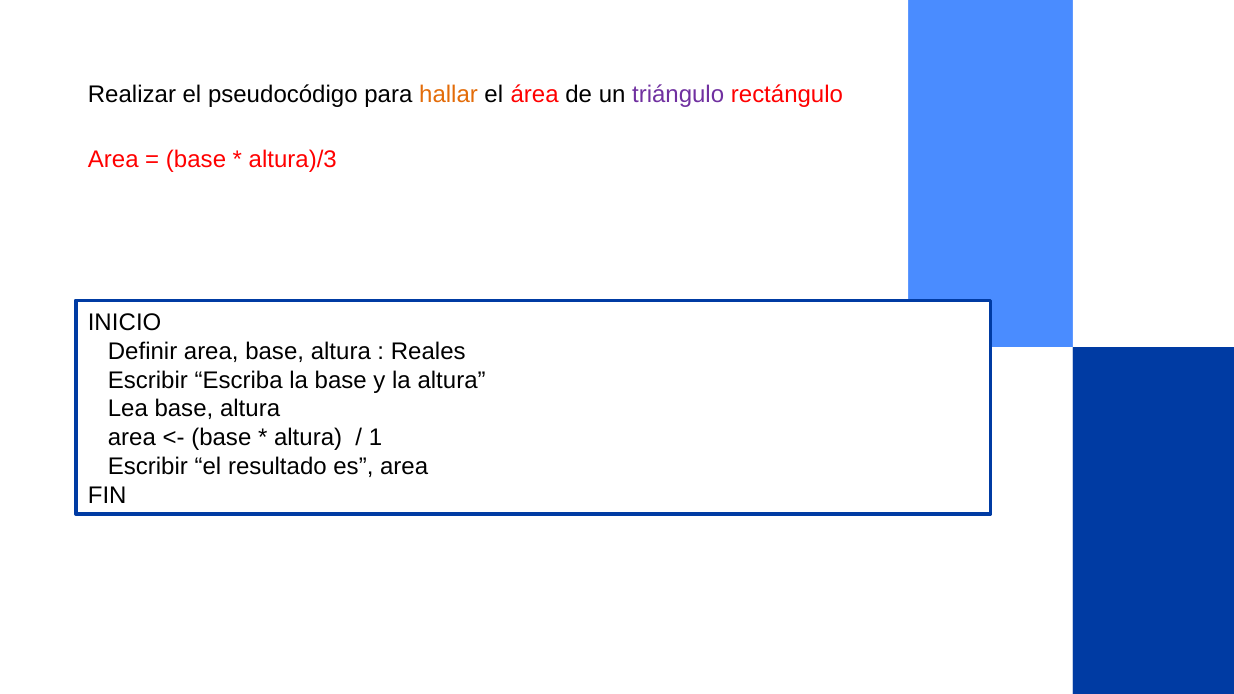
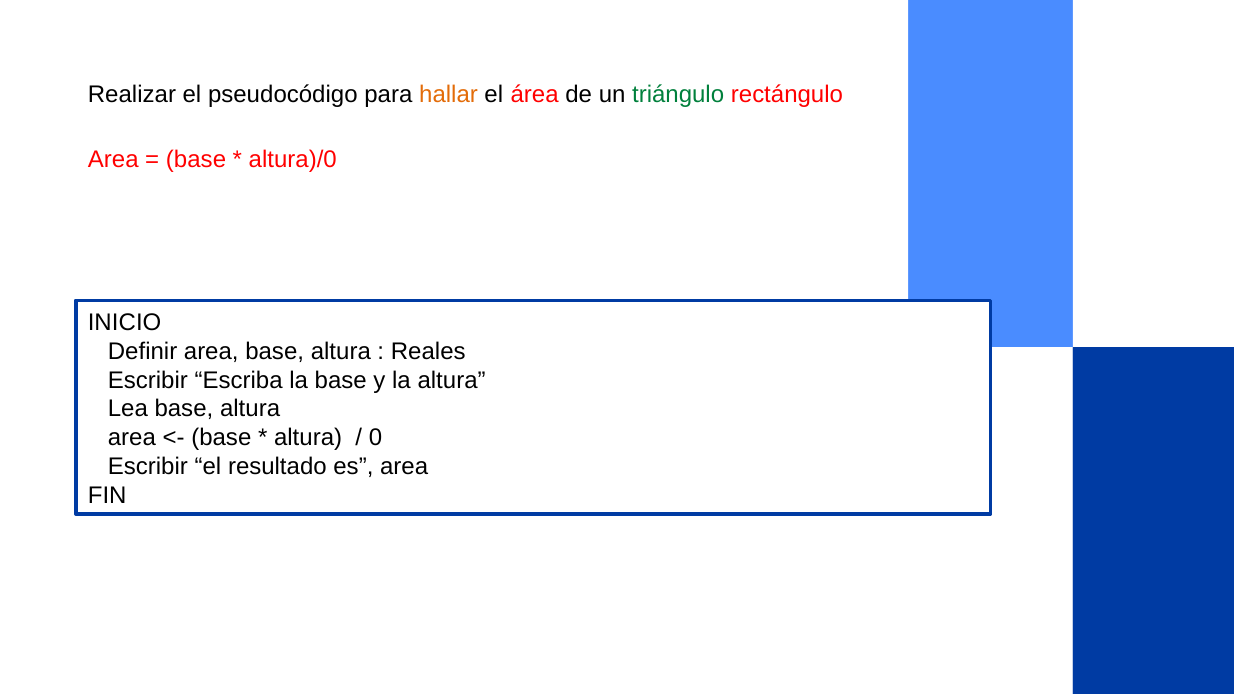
triángulo colour: purple -> green (678, 94)
altura)/3: altura)/3 -> altura)/0 (293, 159)
1: 1 -> 0 (375, 438)
